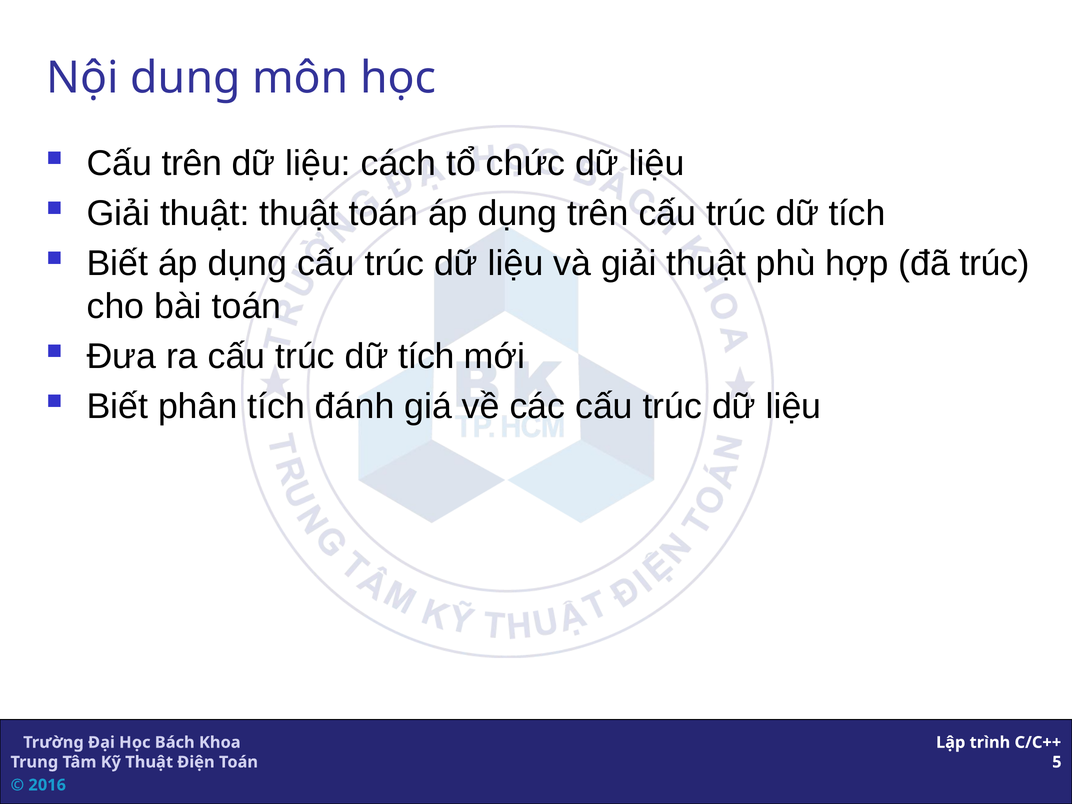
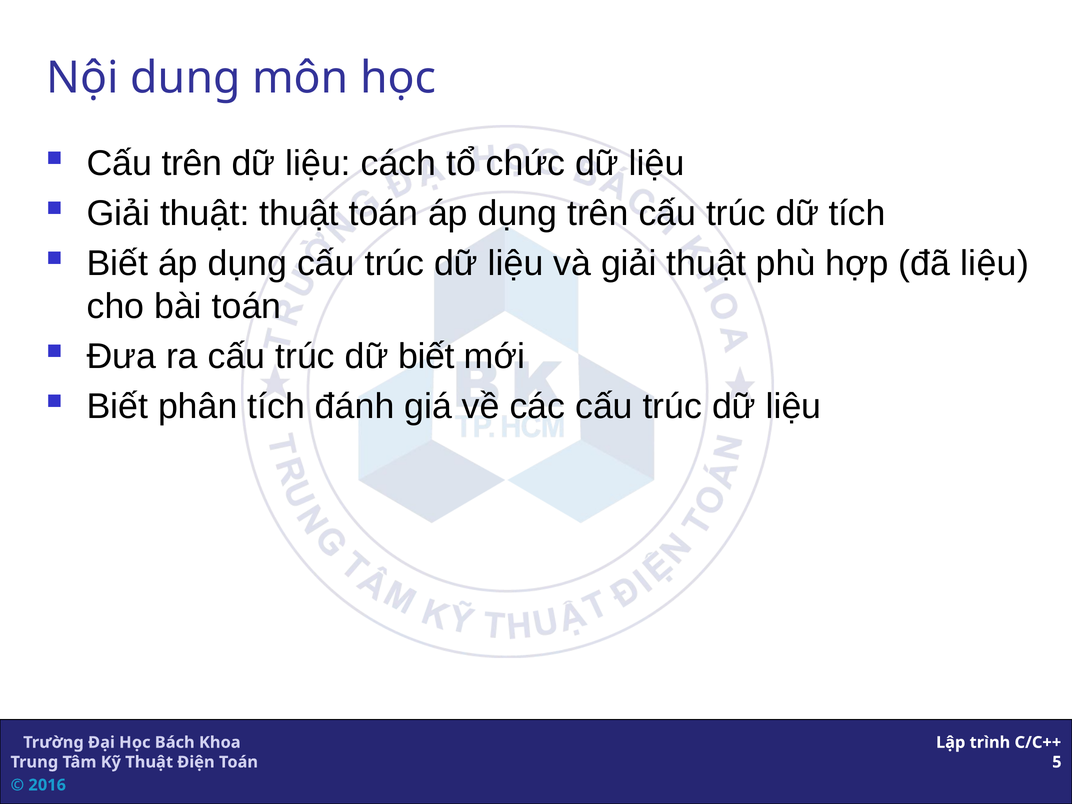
đã trúc: trúc -> liệu (995, 263)
tích: tích -> biết (426, 356)
